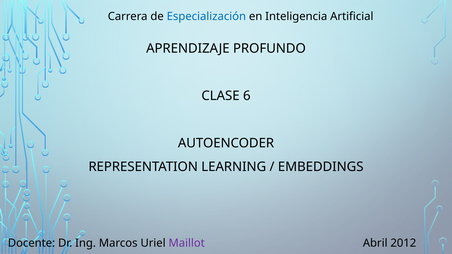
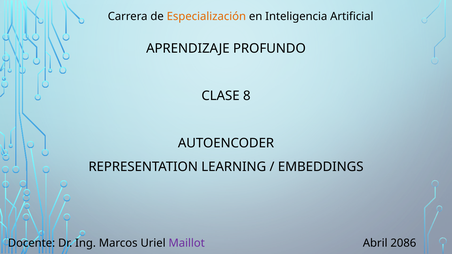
Especialización colour: blue -> orange (206, 16)
6: 6 -> 8 (247, 96)
2012: 2012 -> 2086 (403, 243)
